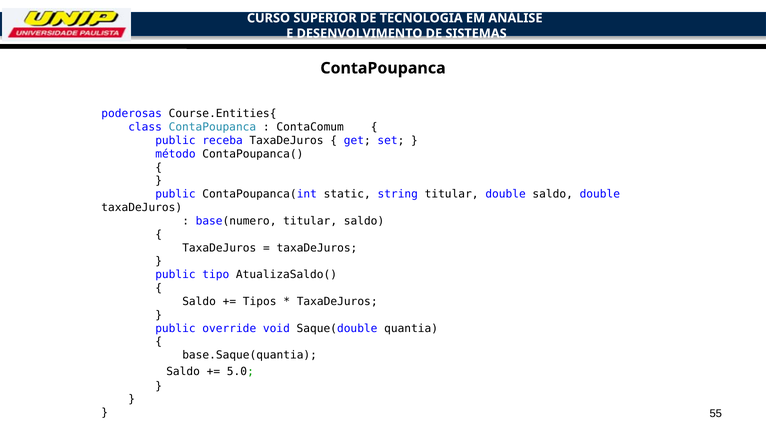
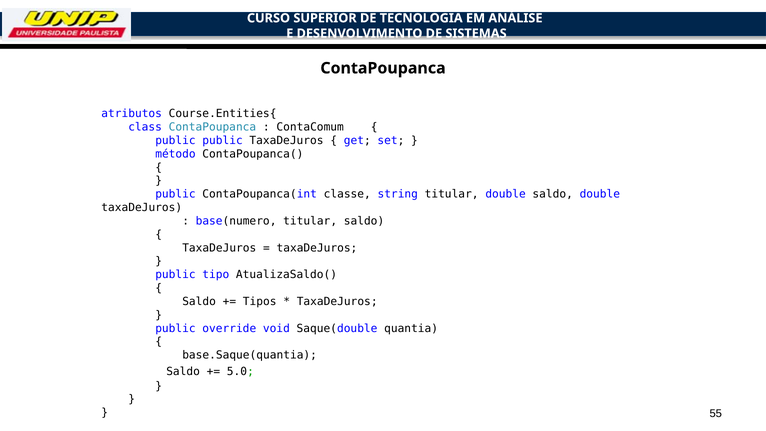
poderosas: poderosas -> atributos (132, 114)
public receba: receba -> public (223, 140)
static: static -> classe (347, 194)
